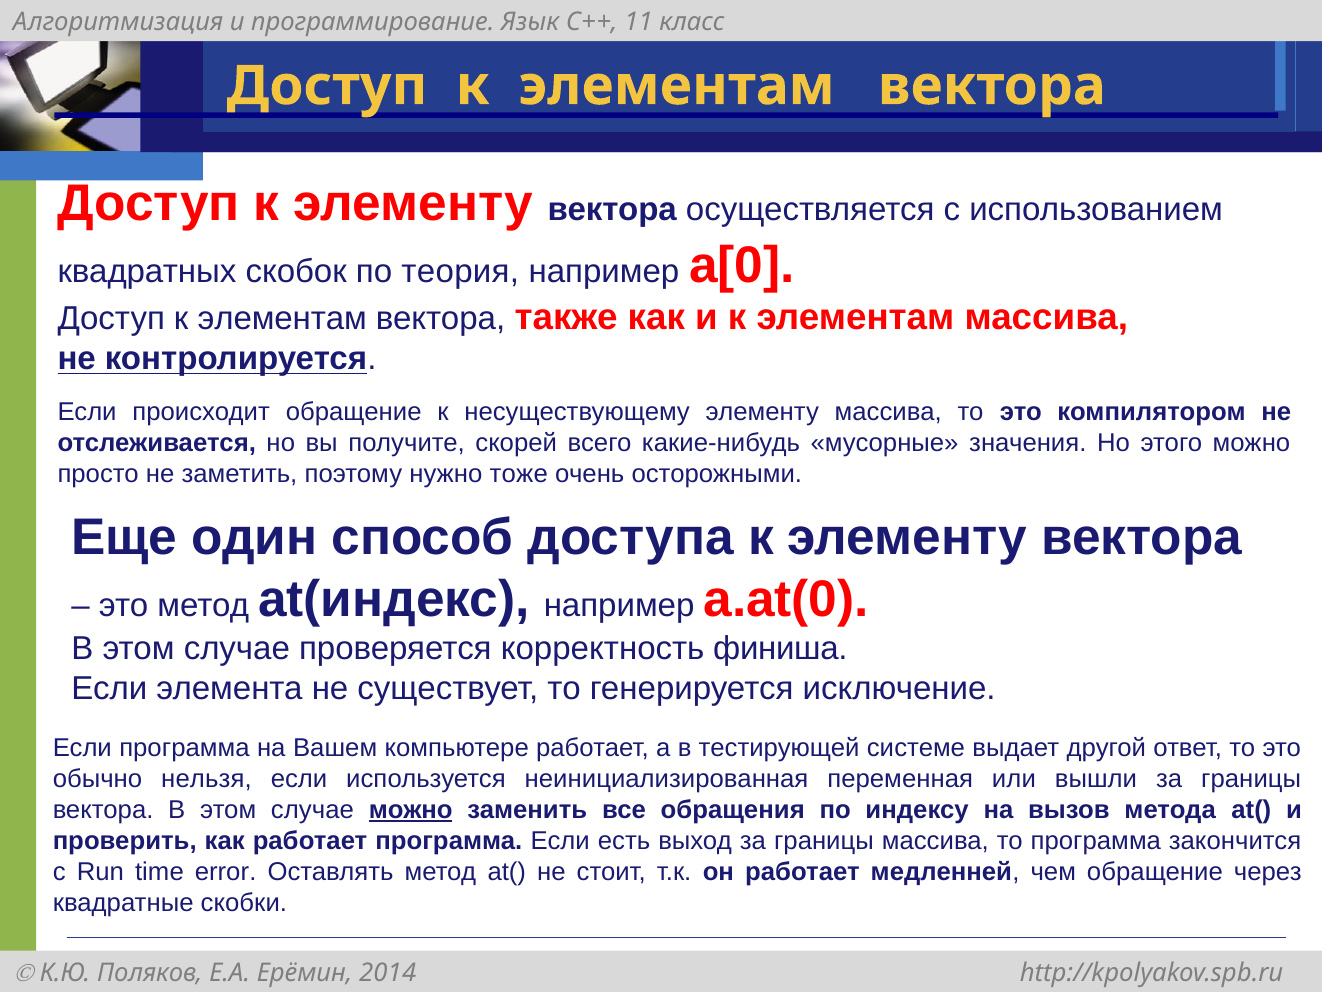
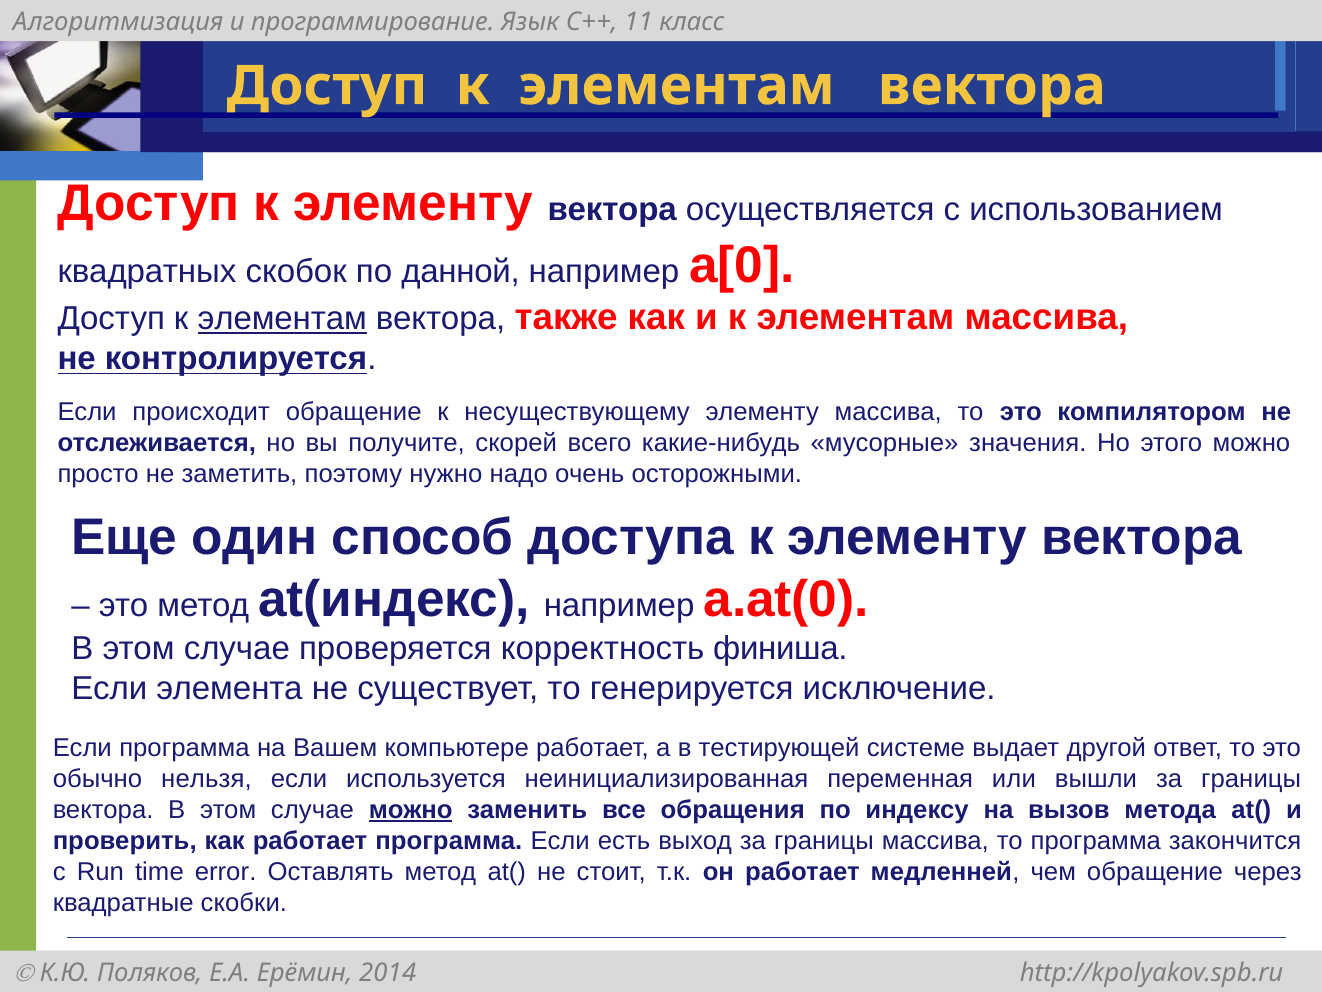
теория: теория -> данной (461, 271)
элементам underline: none -> present (282, 318)
тоже: тоже -> надо (519, 474)
